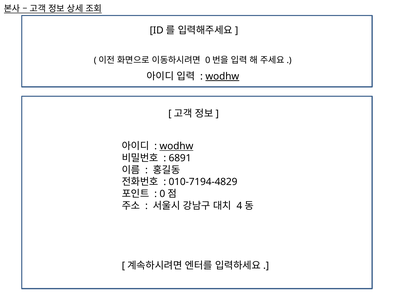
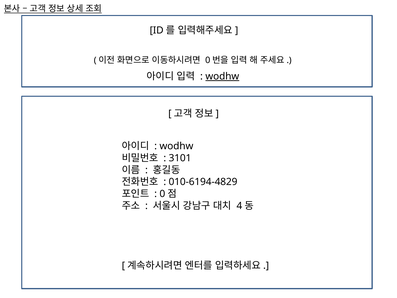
wodhw underline: present -> none (176, 146)
6891: 6891 -> 3101 (180, 158)
010-7194-4829: 010-7194-4829 -> 010-6194-4829 (203, 182)
